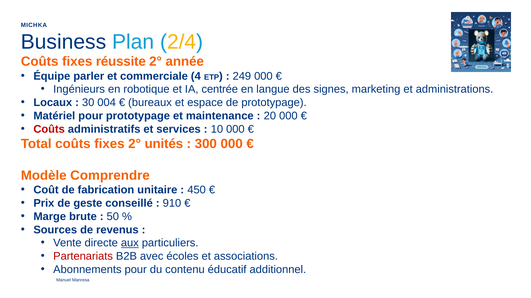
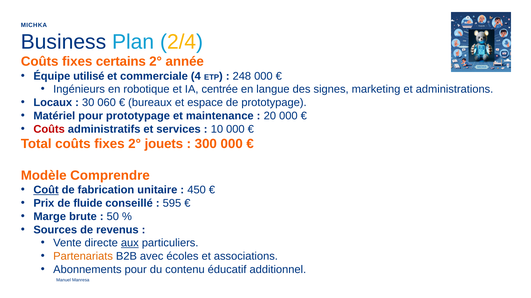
réussite: réussite -> certains (121, 62)
parler: parler -> utilisé (89, 76)
249: 249 -> 248 (242, 76)
004: 004 -> 060 (107, 103)
unités: unités -> jouets (164, 144)
Coût underline: none -> present (46, 190)
geste: geste -> fluide (88, 204)
910: 910 -> 595 (172, 204)
Partenariats colour: red -> orange (83, 257)
